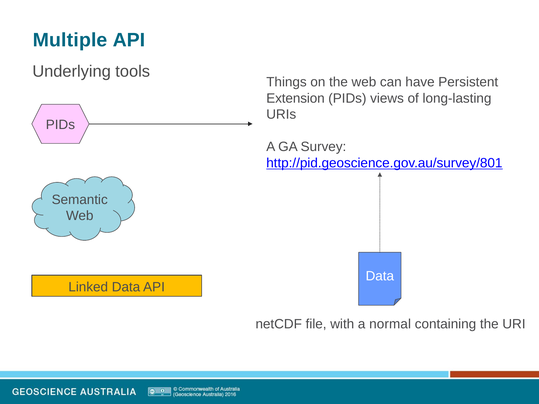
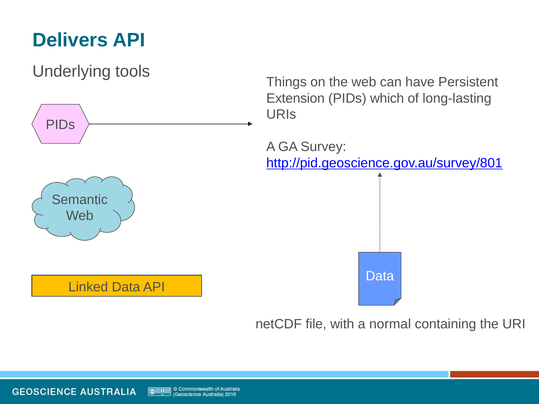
Multiple: Multiple -> Delivers (70, 40)
views: views -> which (387, 98)
